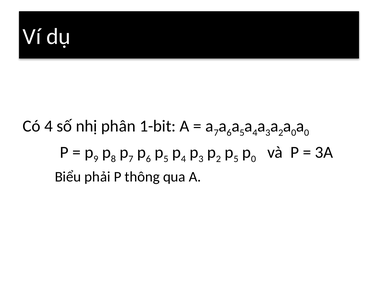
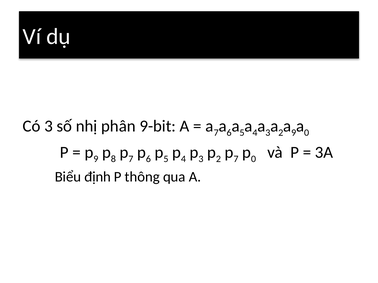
Có 4: 4 -> 3 (49, 126)
1-bit: 1-bit -> 9-bit (158, 126)
0: 0 -> 9 (294, 133)
5: 5 -> 7 (236, 159)
phải: phải -> định (98, 177)
